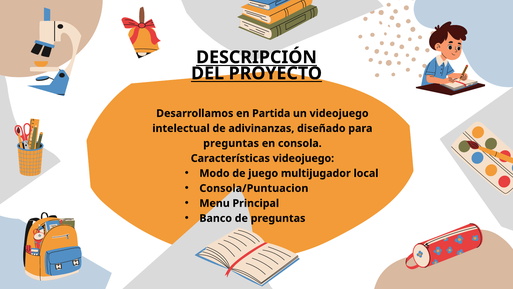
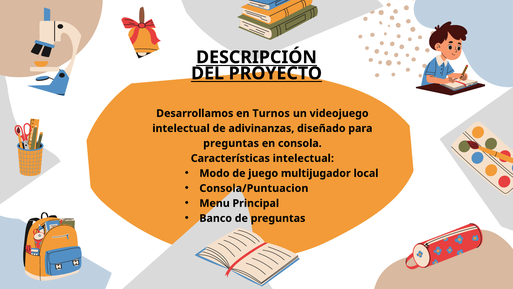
Partida: Partida -> Turnos (271, 113)
Características videojuego: videojuego -> intelectual (303, 158)
